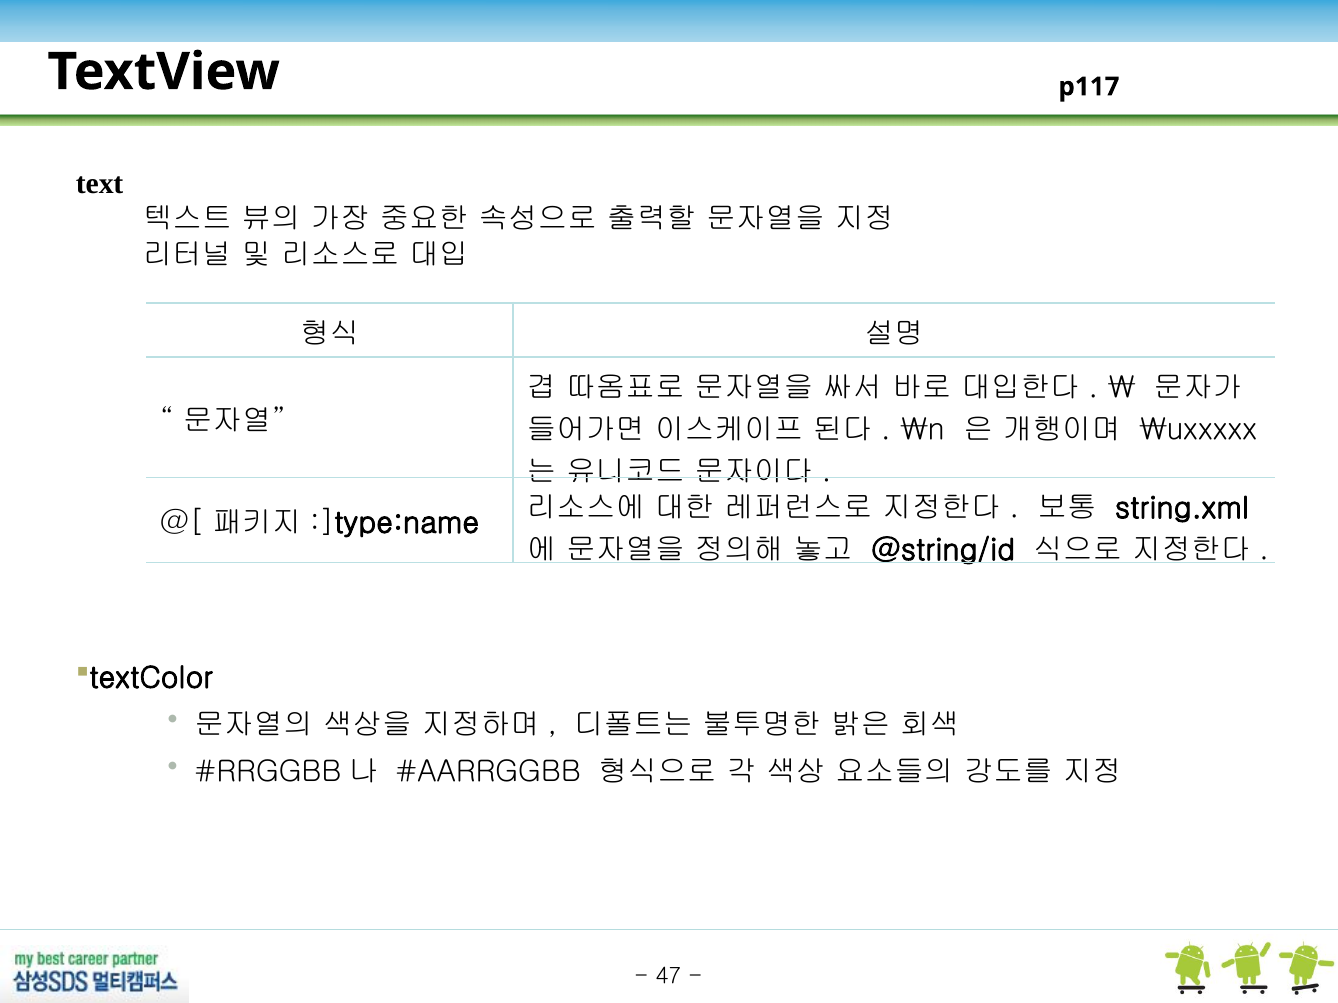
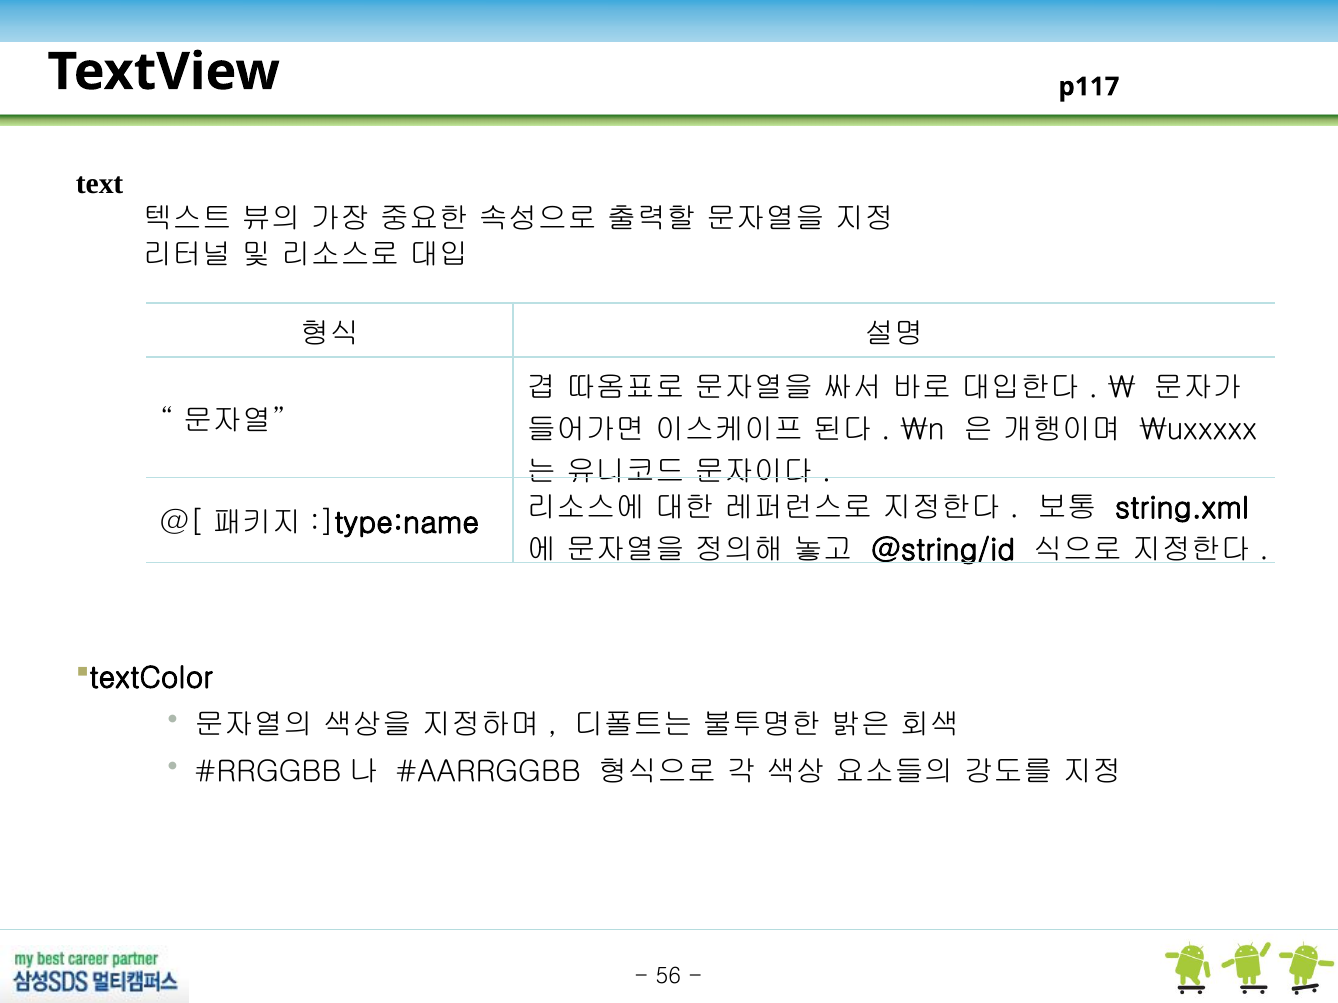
47: 47 -> 56 (668, 976)
